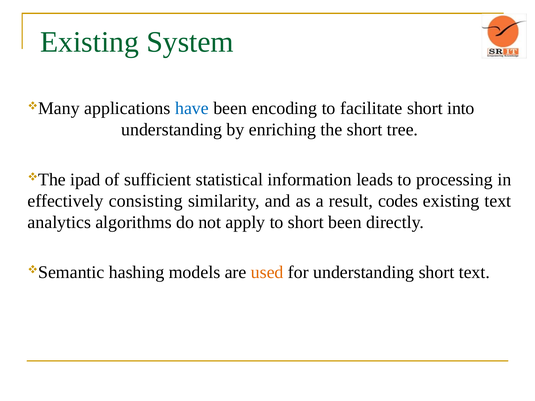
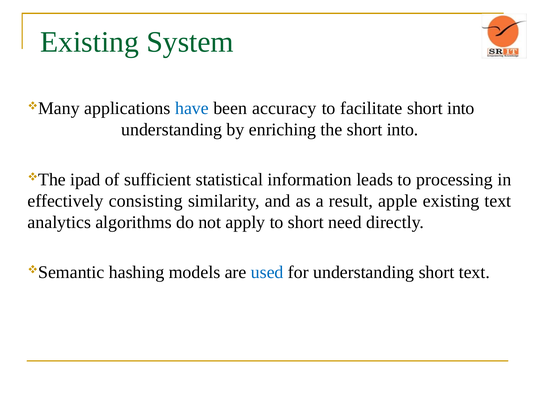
encoding: encoding -> accuracy (284, 108)
the short tree: tree -> into (403, 130)
codes: codes -> apple (398, 201)
short been: been -> need (345, 222)
used colour: orange -> blue (267, 272)
